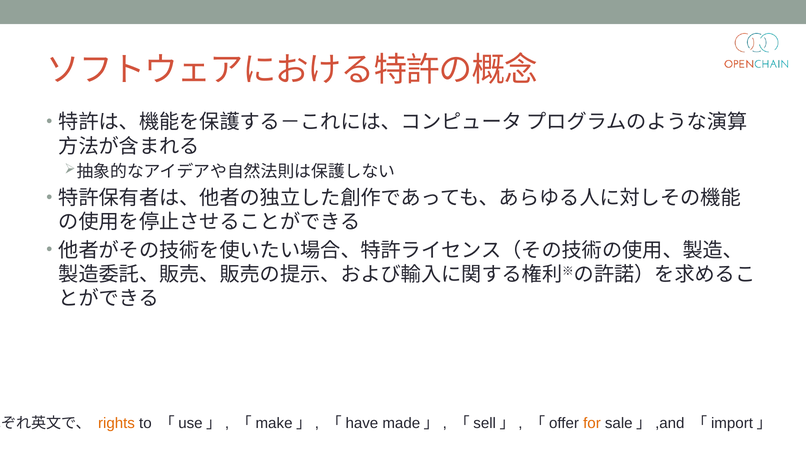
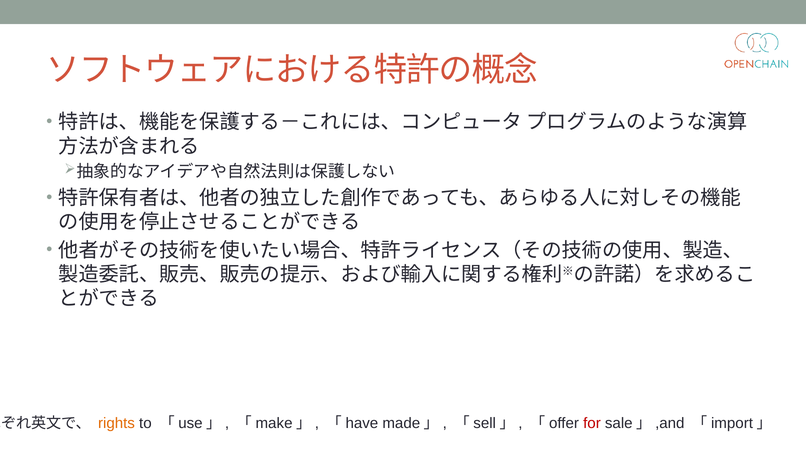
for colour: orange -> red (592, 424)
